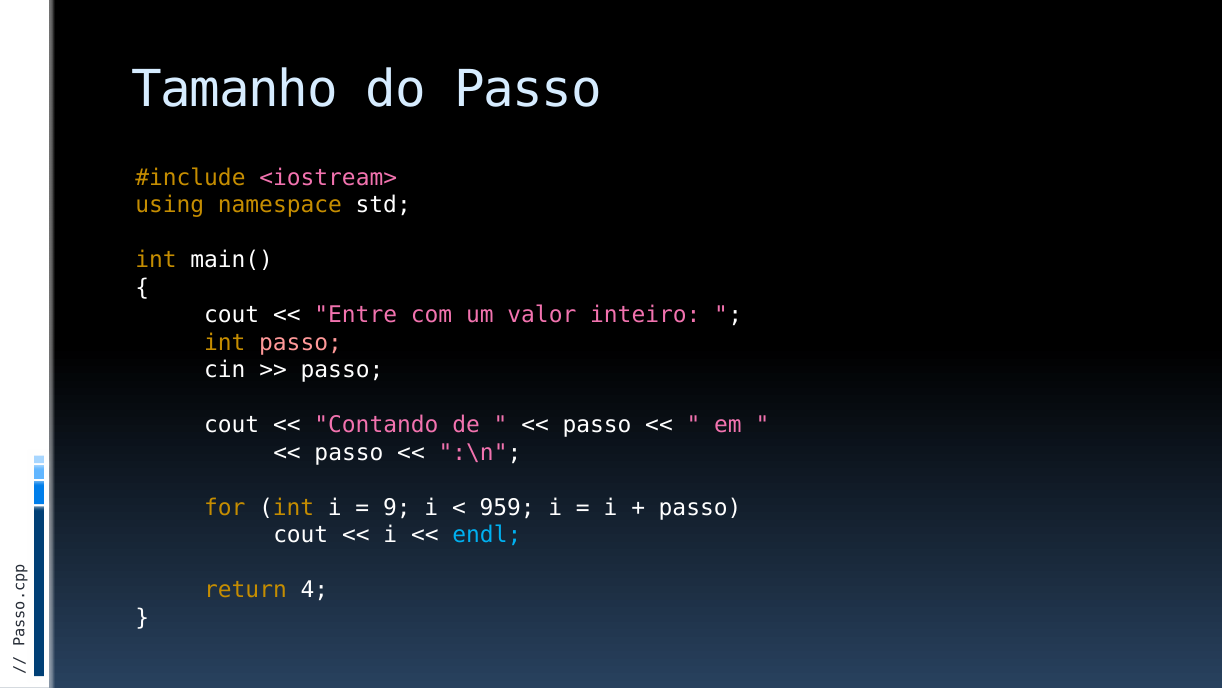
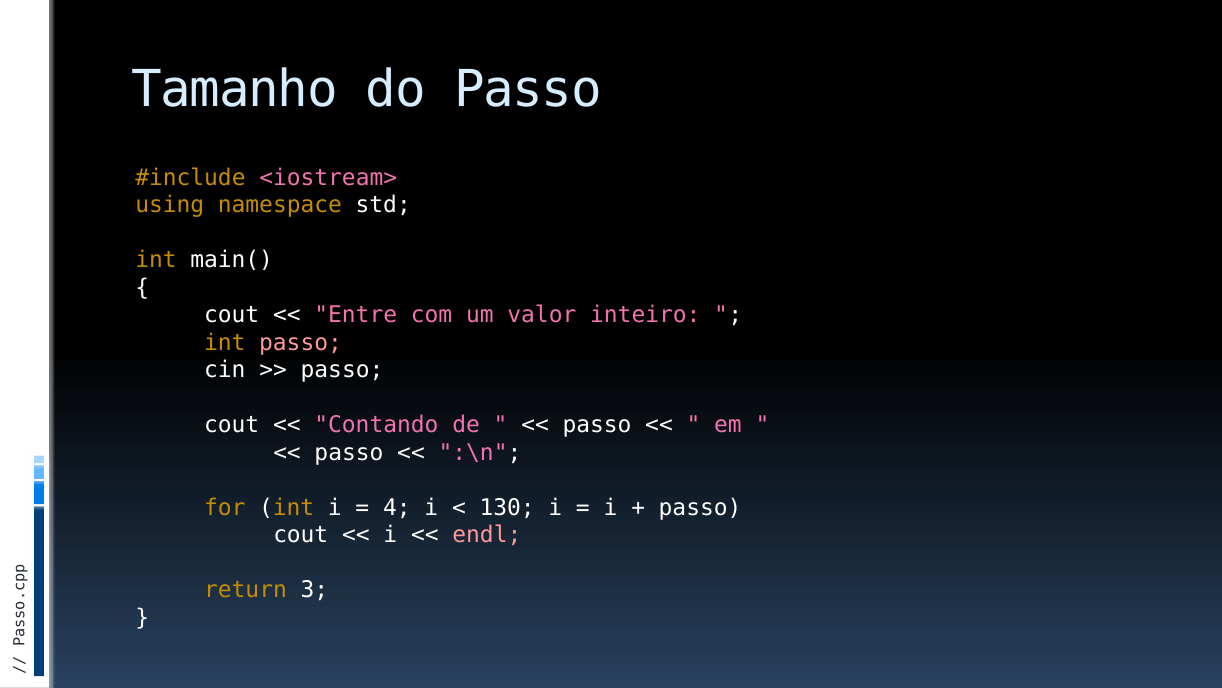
9: 9 -> 4 (397, 507)
959: 959 -> 130 (507, 507)
endl colour: light blue -> pink (487, 535)
4: 4 -> 3 (314, 590)
